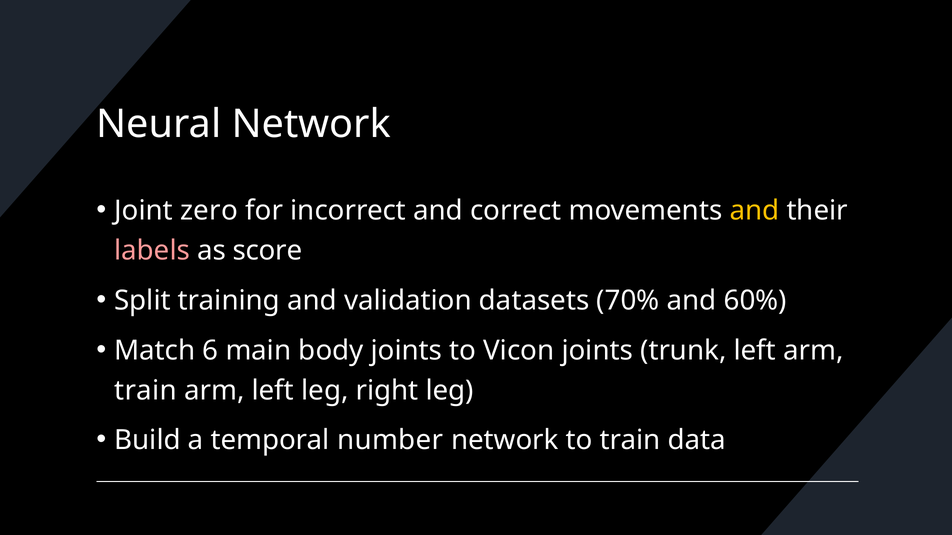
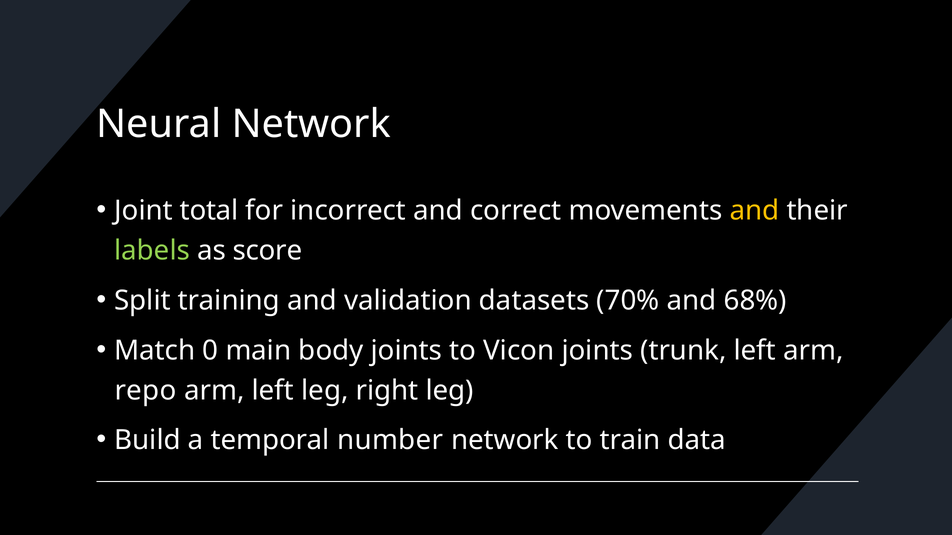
zero: zero -> total (209, 211)
labels colour: pink -> light green (152, 251)
60%: 60% -> 68% (755, 301)
6: 6 -> 0 (210, 351)
train: train -> repo (145, 391)
